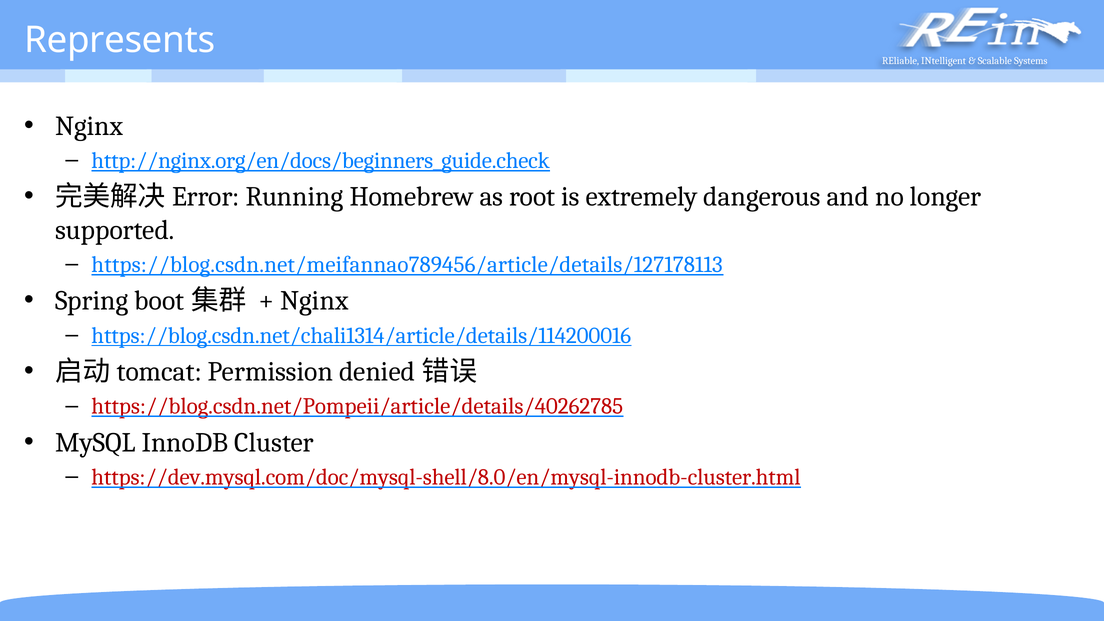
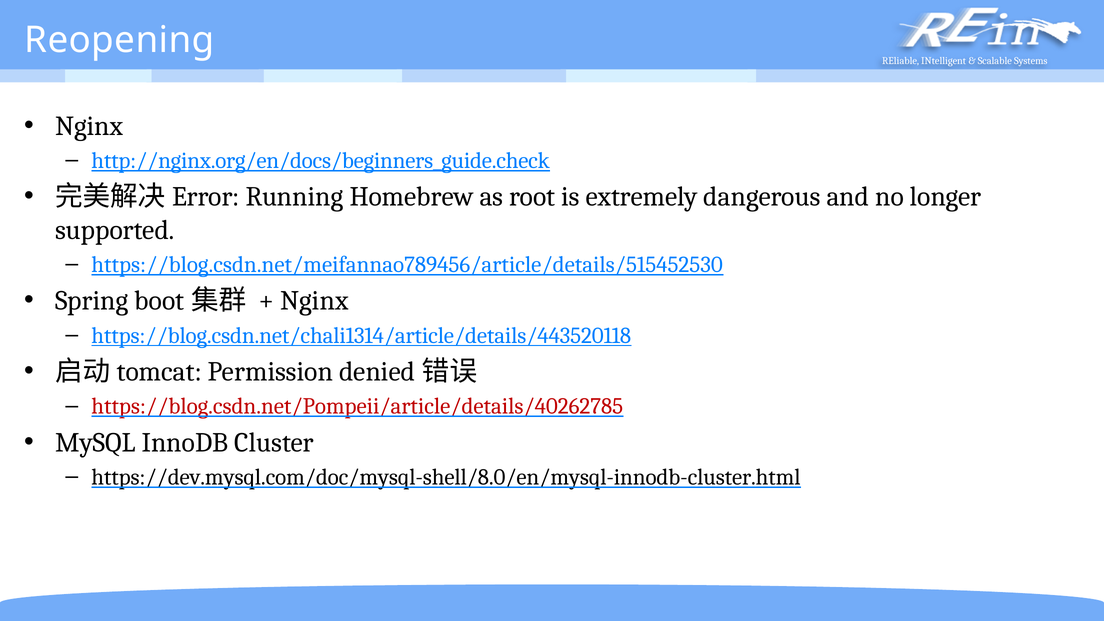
Represents: Represents -> Reopening (119, 40)
https://blog.csdn.net/meifannao789456/article/details/127178113: https://blog.csdn.net/meifannao789456/article/details/127178113 -> https://blog.csdn.net/meifannao789456/article/details/515452530 (407, 265)
https://blog.csdn.net/chali1314/article/details/114200016: https://blog.csdn.net/chali1314/article/details/114200016 -> https://blog.csdn.net/chali1314/article/details/443520118 (361, 335)
https://dev.mysql.com/doc/mysql-shell/8.0/en/mysql-innodb-cluster.html colour: red -> black (446, 477)
